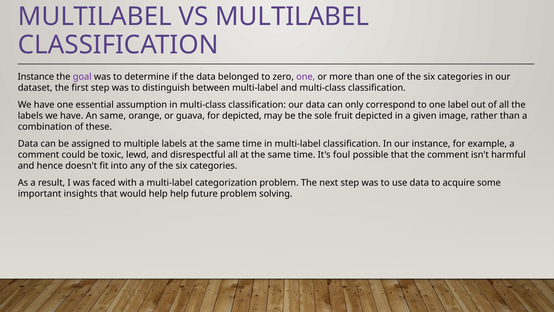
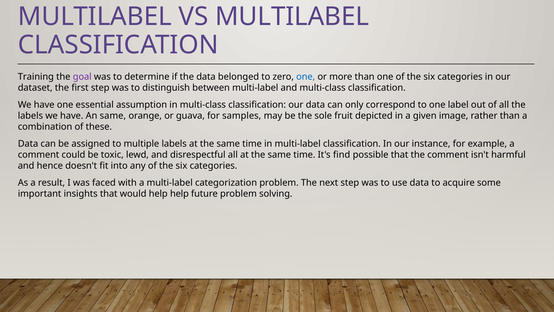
Instance: Instance -> Training (36, 77)
one colour: purple -> blue (306, 77)
for depicted: depicted -> samples (242, 116)
foul: foul -> find (342, 155)
